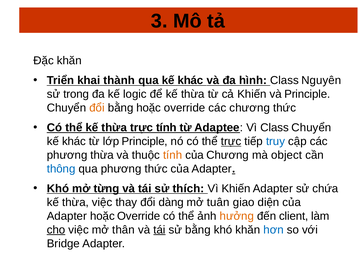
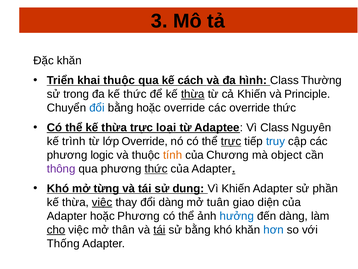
khai thành: thành -> thuộc (119, 80)
qua kế khác: khác -> cách (190, 80)
Nguyên: Nguyên -> Thường (321, 80)
kế logic: logic -> thức (135, 94)
thừa underline: none -> present (193, 94)
đổi colour: orange -> blue (97, 108)
các chương: chương -> override (250, 108)
trực tính: tính -> loại (166, 127)
Class Chuyển: Chuyển -> Nguyên (311, 127)
khác: khác -> trình (74, 141)
lớp Principle: Principle -> Override (145, 141)
phương thừa: thừa -> logic (102, 155)
thông colour: blue -> purple (61, 169)
thức underline: none -> present (156, 169)
thích: thích -> dung (188, 188)
chứa: chứa -> phần (325, 188)
việc underline: none -> present (102, 202)
Adapter hoặc Override: Override -> Phương (139, 216)
hưởng colour: orange -> blue (237, 216)
đến client: client -> dàng (294, 216)
Bridge: Bridge -> Thống (63, 243)
